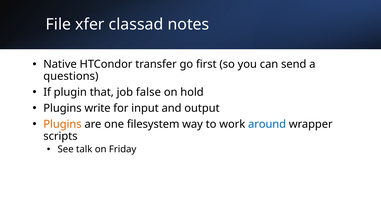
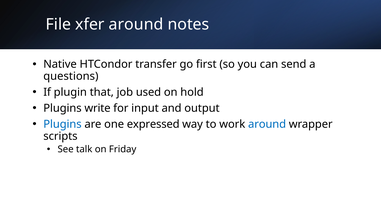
xfer classad: classad -> around (136, 25)
false: false -> used (148, 92)
Plugins colour: orange -> blue (62, 124)
filesystem: filesystem -> expressed (153, 124)
